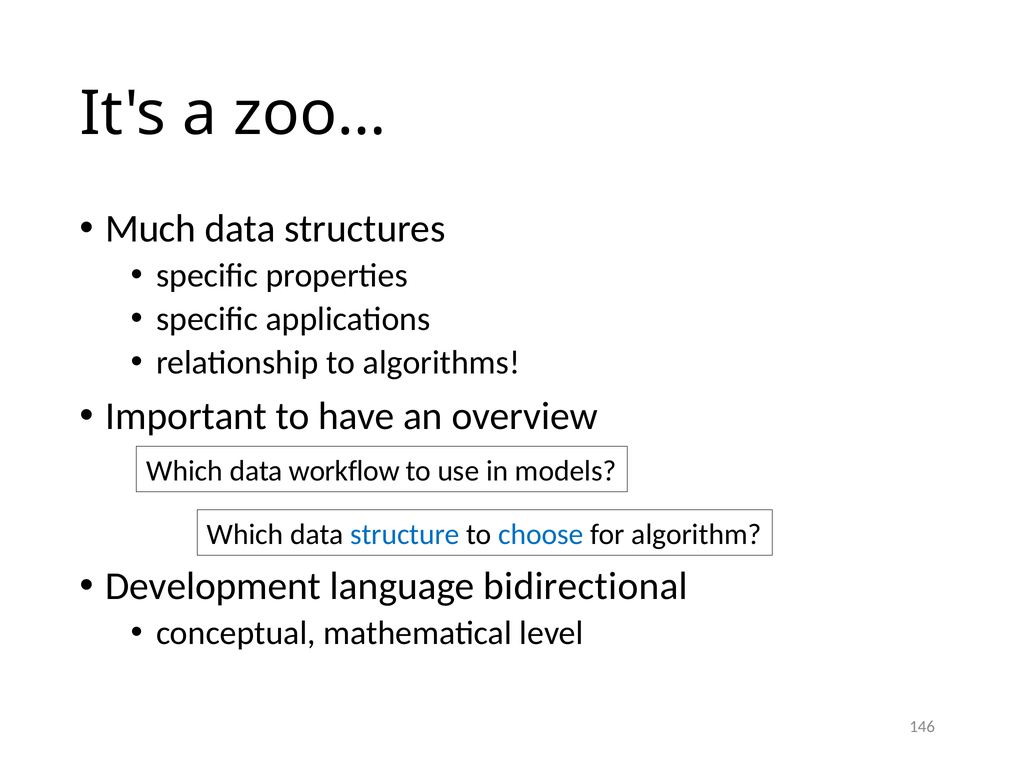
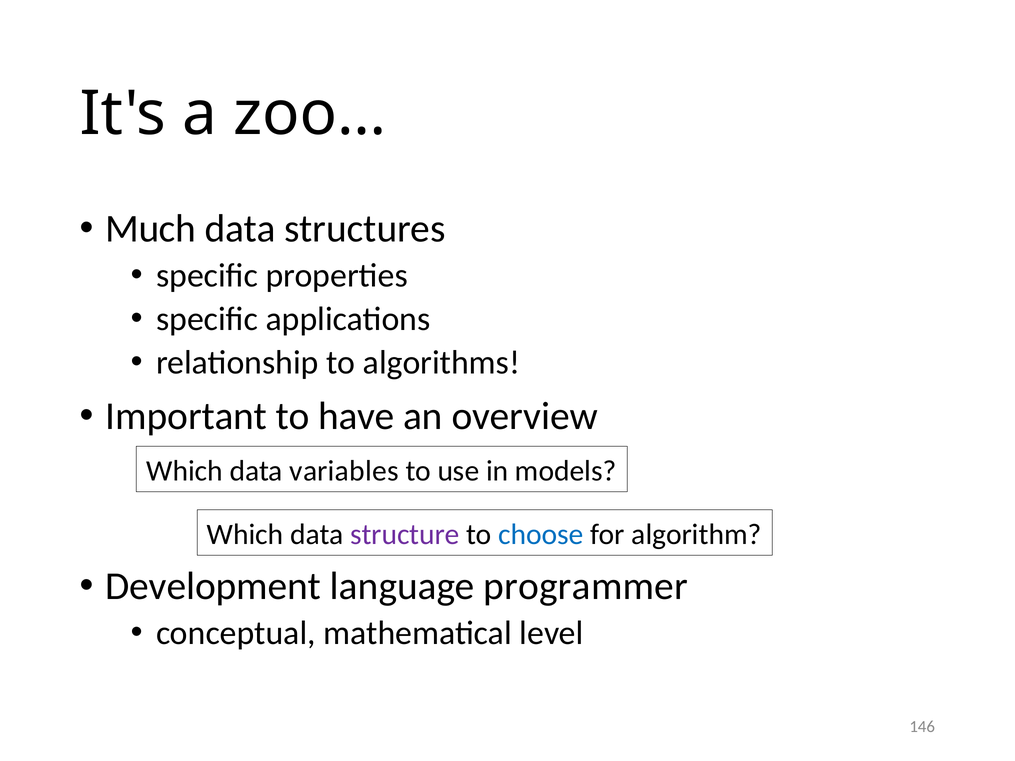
workflow: workflow -> variables (344, 471)
structure colour: blue -> purple (405, 535)
bidirectional: bidirectional -> programmer (586, 586)
